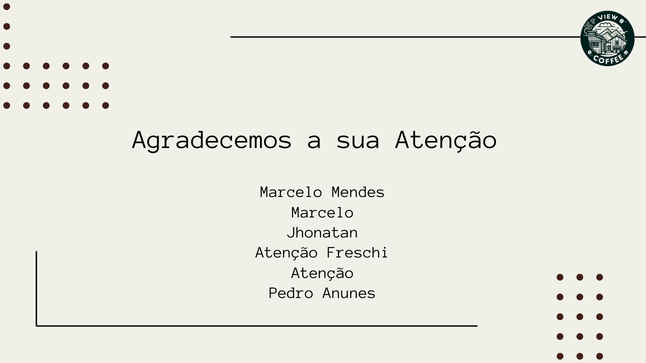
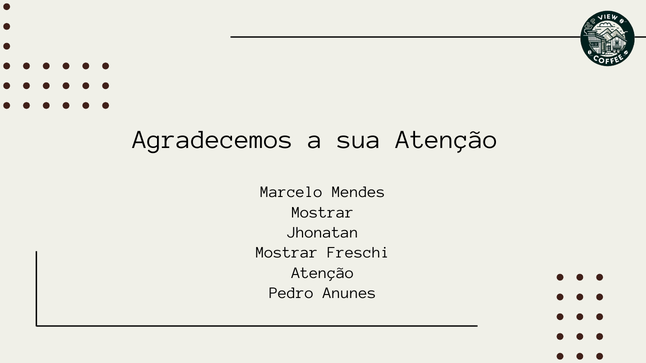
Marcelo: Marcelo -> Mostrar (323, 212)
Atenção: Atenção -> Mostrar (287, 253)
